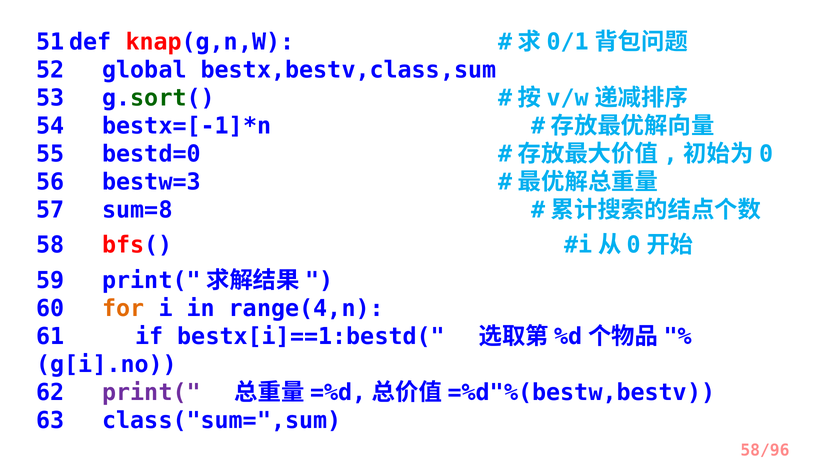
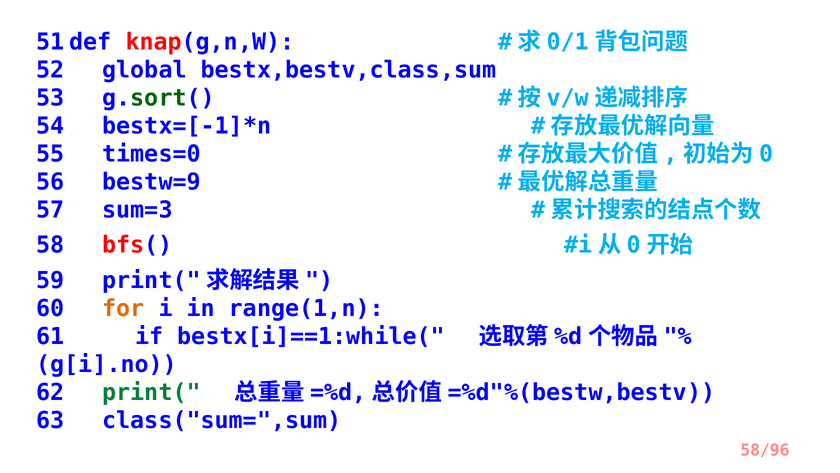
bestd=0: bestd=0 -> times=0 (151, 154)
bestw=3: bestw=3 -> bestw=9 (151, 182)
sum=8: sum=8 -> sum=3 (137, 210)
range(4,n: range(4,n -> range(1,n (306, 308)
bestx[i]==1:bestd(: bestx[i]==1:bestd( -> bestx[i]==1:while( (311, 336)
print( colour: purple -> green (151, 392)
